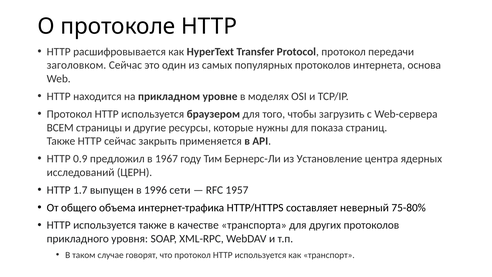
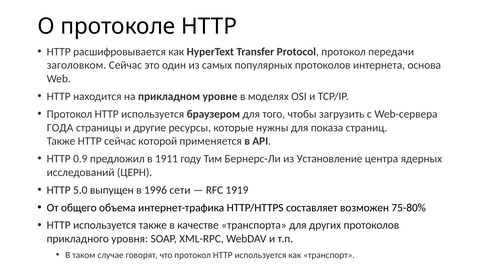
ВСЕМ: ВСЕМ -> ГОДА (60, 128)
закрыть: закрыть -> которой (158, 141)
1967: 1967 -> 1911 (166, 159)
1.7: 1.7 -> 5.0 (80, 190)
1957: 1957 -> 1919 (237, 190)
неверный: неверный -> возможен (365, 207)
